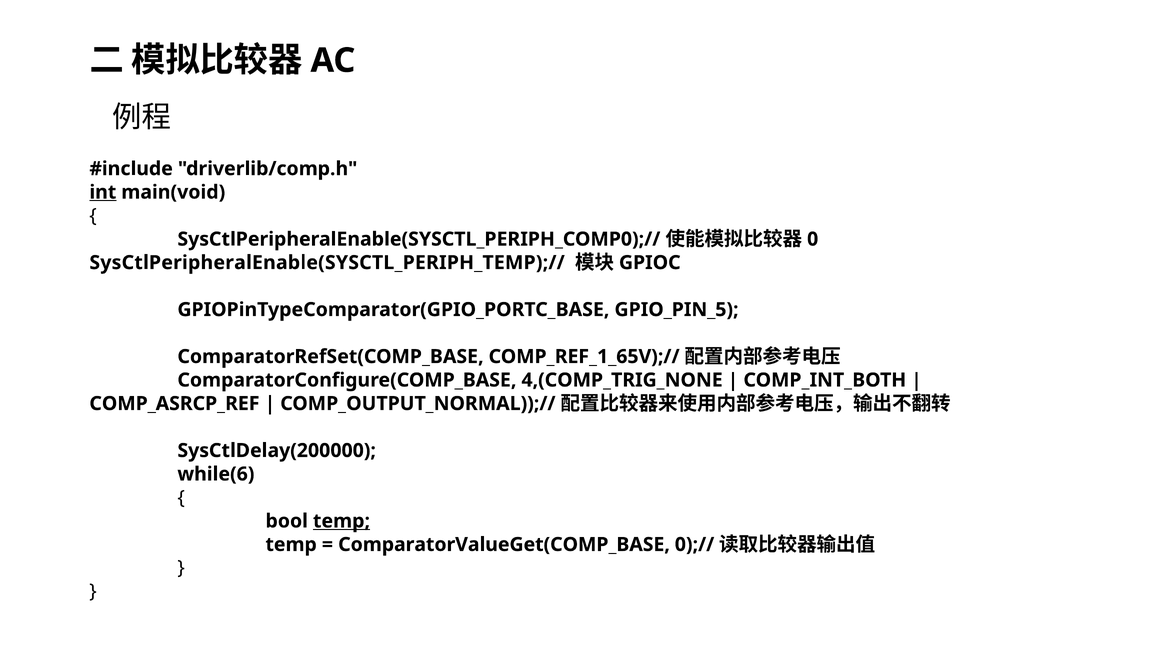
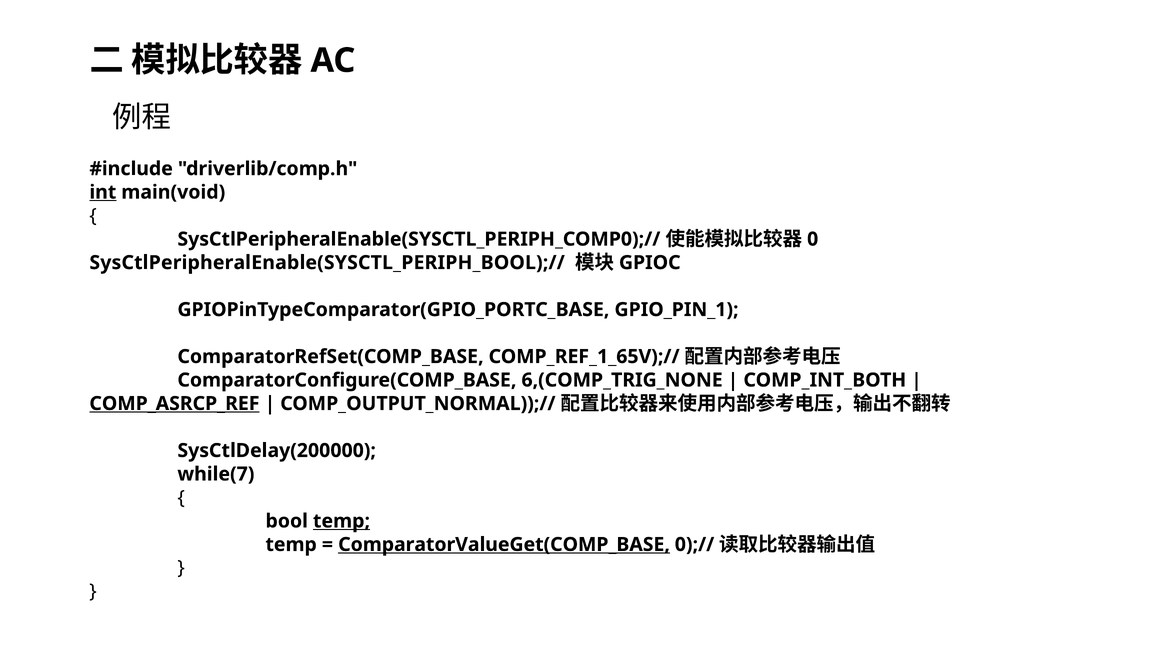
SysCtlPeripheralEnable(SYSCTL_PERIPH_TEMP);//: SysCtlPeripheralEnable(SYSCTL_PERIPH_TEMP);// -> SysCtlPeripheralEnable(SYSCTL_PERIPH_BOOL);// (327, 262)
GPIO_PIN_5: GPIO_PIN_5 -> GPIO_PIN_1 (677, 309)
4,(COMP_TRIG_NONE: 4,(COMP_TRIG_NONE -> 6,(COMP_TRIG_NONE (622, 380)
COMP_ASRCP_REF underline: none -> present (174, 403)
while(6: while(6 -> while(7 (216, 474)
ComparatorValueGet(COMP_BASE underline: none -> present (504, 544)
